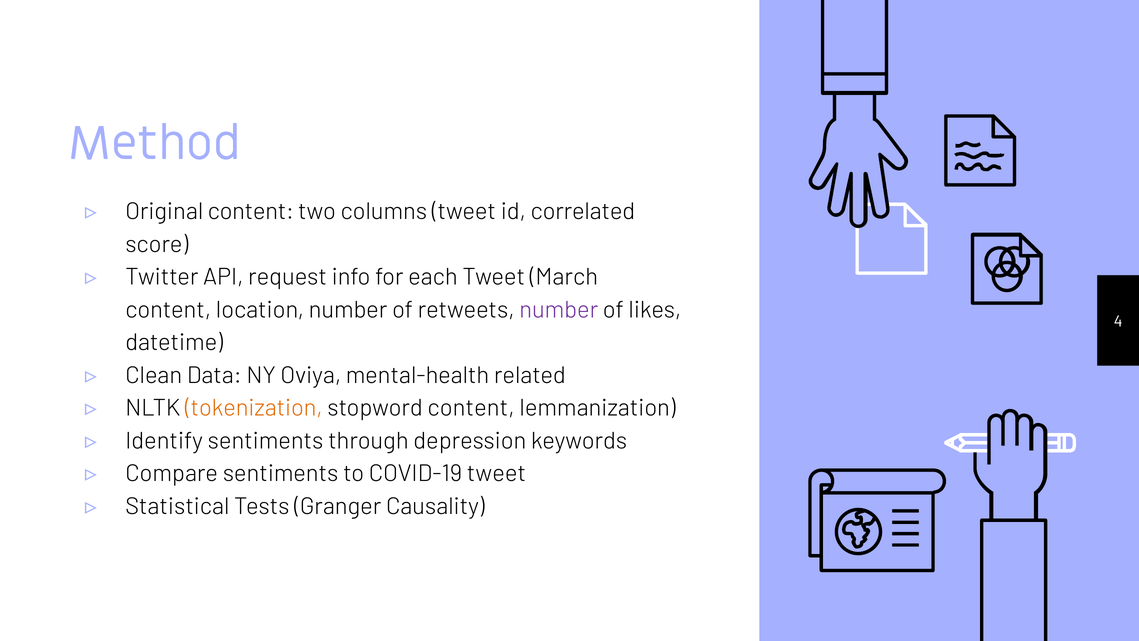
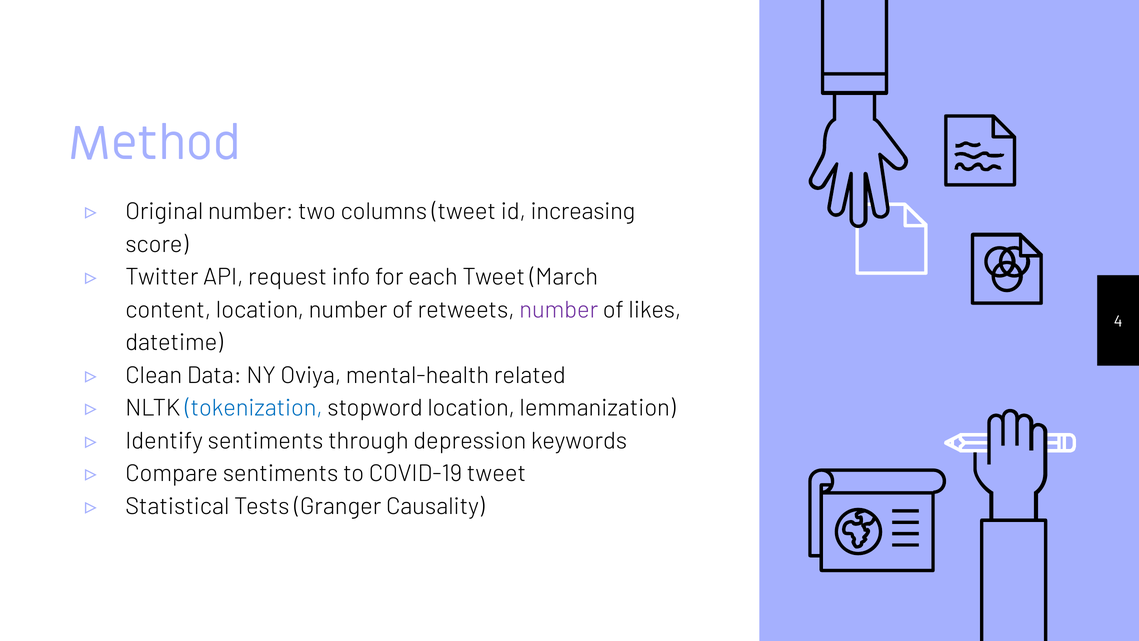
Original content: content -> number (251, 211)
correlated: correlated -> increasing (583, 211)
tokenization colour: orange -> blue (254, 408)
stopword content: content -> location (471, 408)
